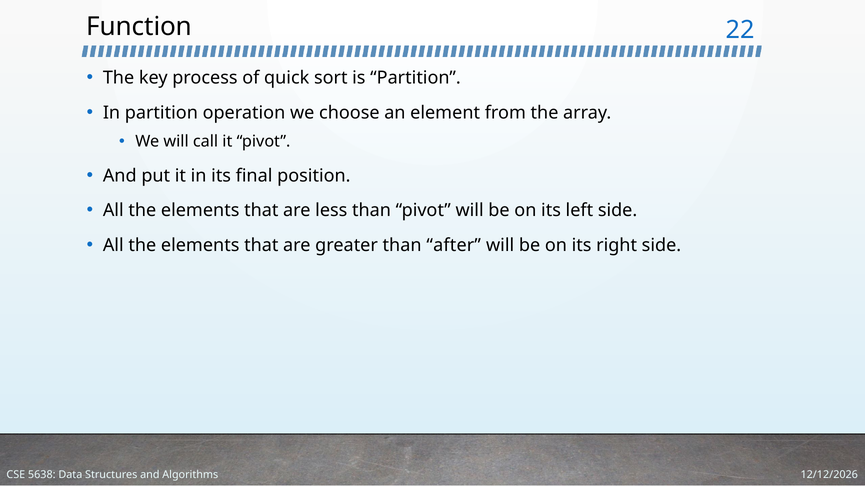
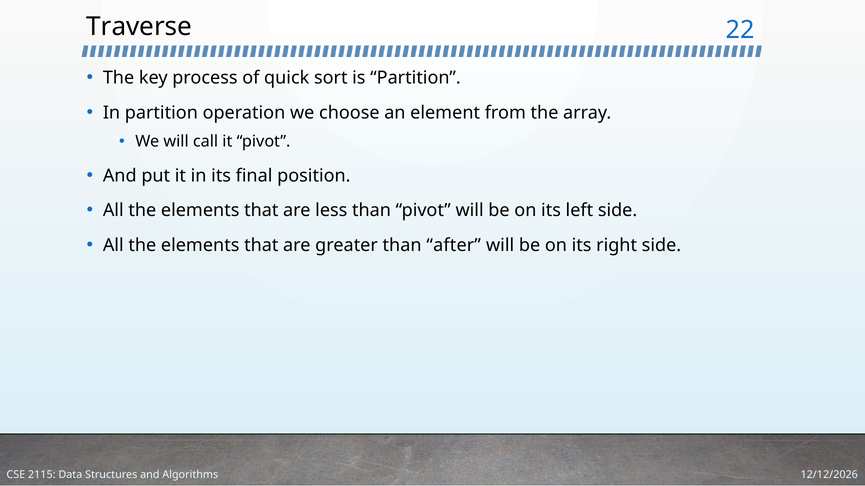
Function: Function -> Traverse (139, 27)
5638: 5638 -> 2115 (42, 475)
